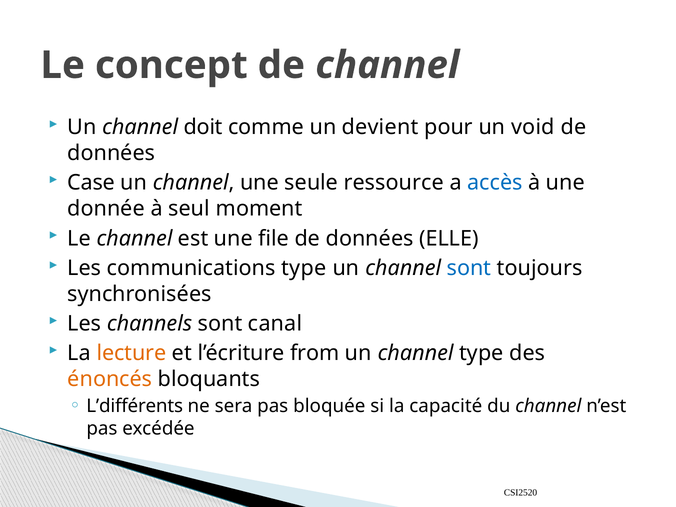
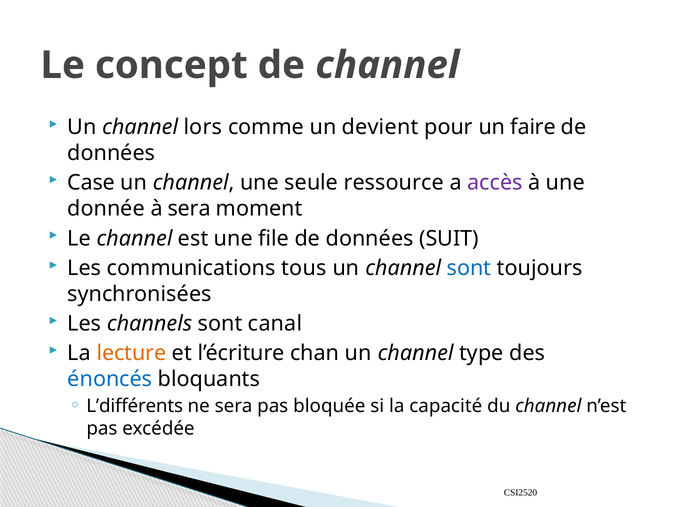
doit: doit -> lors (203, 127)
void: void -> faire (533, 127)
accès colour: blue -> purple (495, 183)
à seul: seul -> sera (189, 209)
ELLE: ELLE -> SUIT (449, 238)
communications type: type -> tous (304, 268)
from: from -> chan (315, 353)
énoncés colour: orange -> blue (110, 379)
